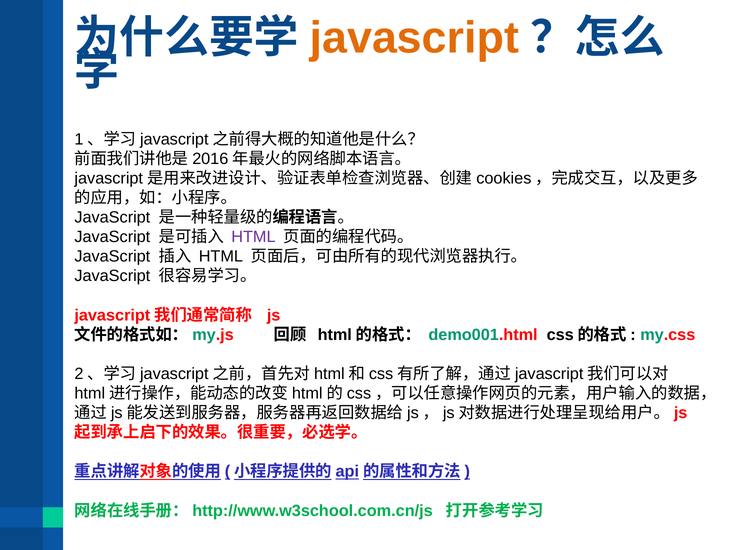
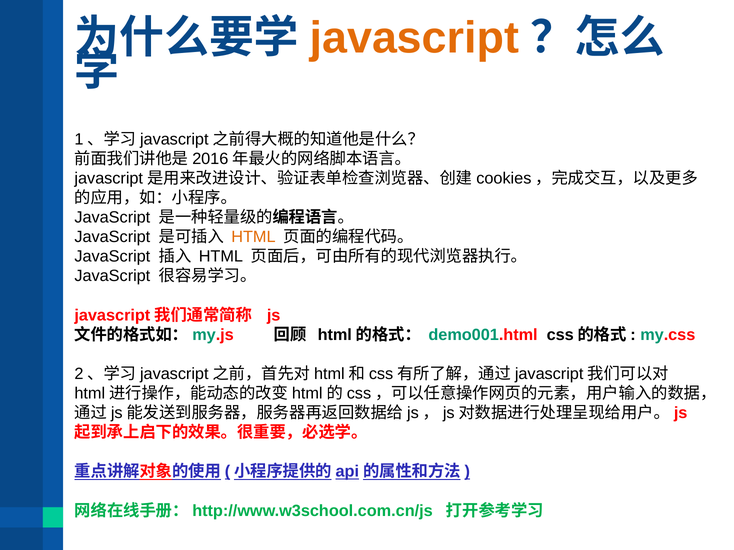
HTML colour: purple -> orange (253, 237)
